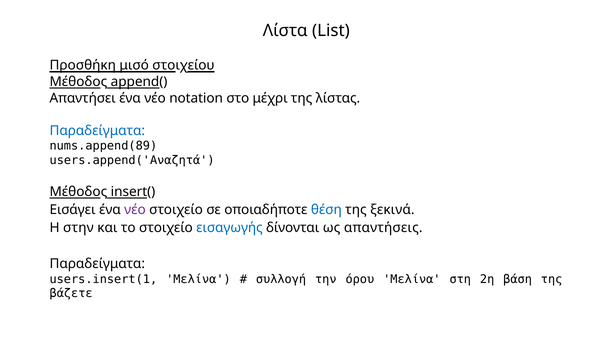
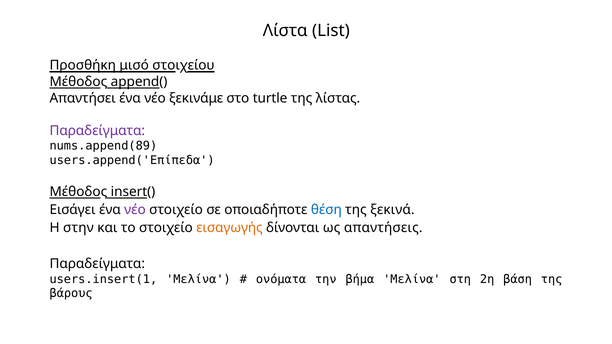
notation: notation -> ξεκινάμε (196, 98)
μέχρι: μέχρι -> turtle (270, 98)
Παραδείγματα colour: blue -> purple (97, 131)
users.append('Αναζητά: users.append('Αναζητά -> users.append('Επίπεδα (132, 160)
εισαγωγής colour: blue -> orange (229, 228)
συλλογή: συλλογή -> ονόματα (281, 279)
όρου: όρου -> βήμα (360, 279)
βάζετε: βάζετε -> βάρους (71, 294)
